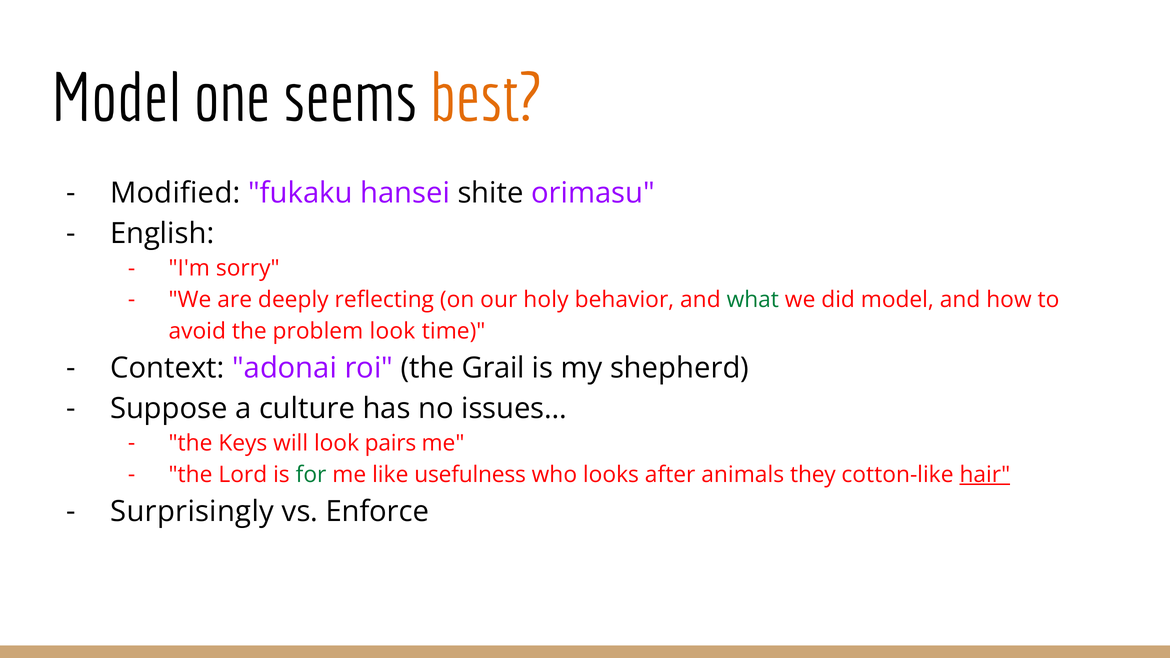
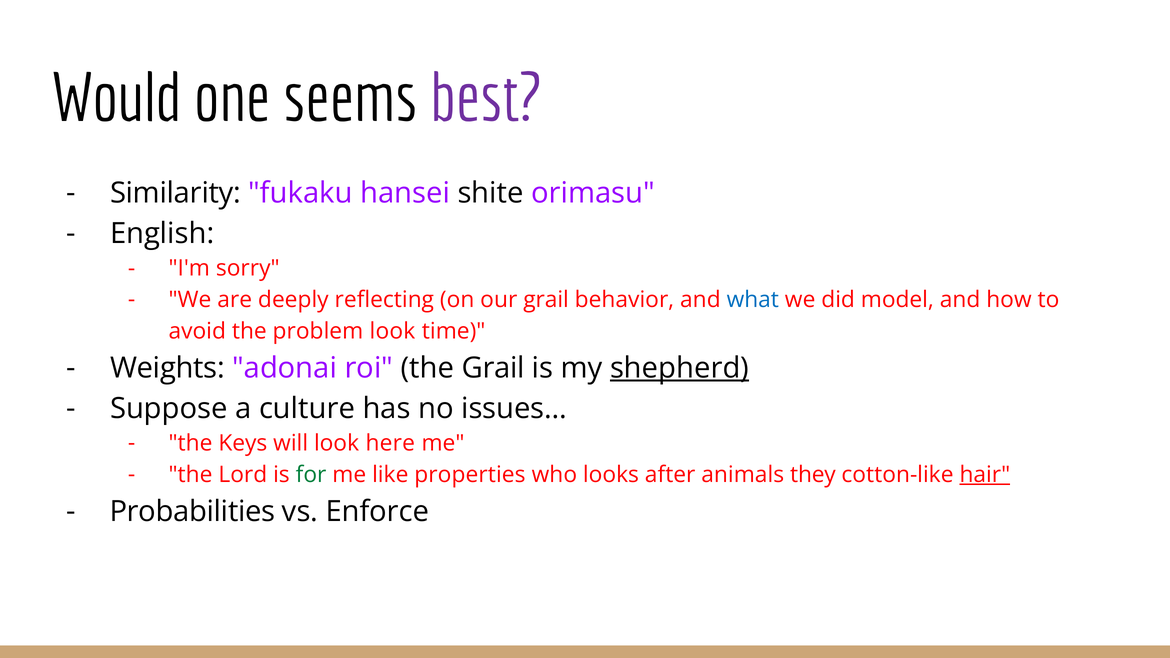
Model: Model -> Would (117, 99)
best colour: orange -> purple (486, 99)
Modified: Modified -> Similarity (175, 193)
our holy: holy -> grail (546, 300)
what colour: green -> blue (753, 300)
Context: Context -> Weights (167, 368)
shepherd underline: none -> present (680, 368)
pairs: pairs -> here (390, 443)
usefulness: usefulness -> properties (470, 475)
Surprisingly: Surprisingly -> Probabilities (192, 512)
